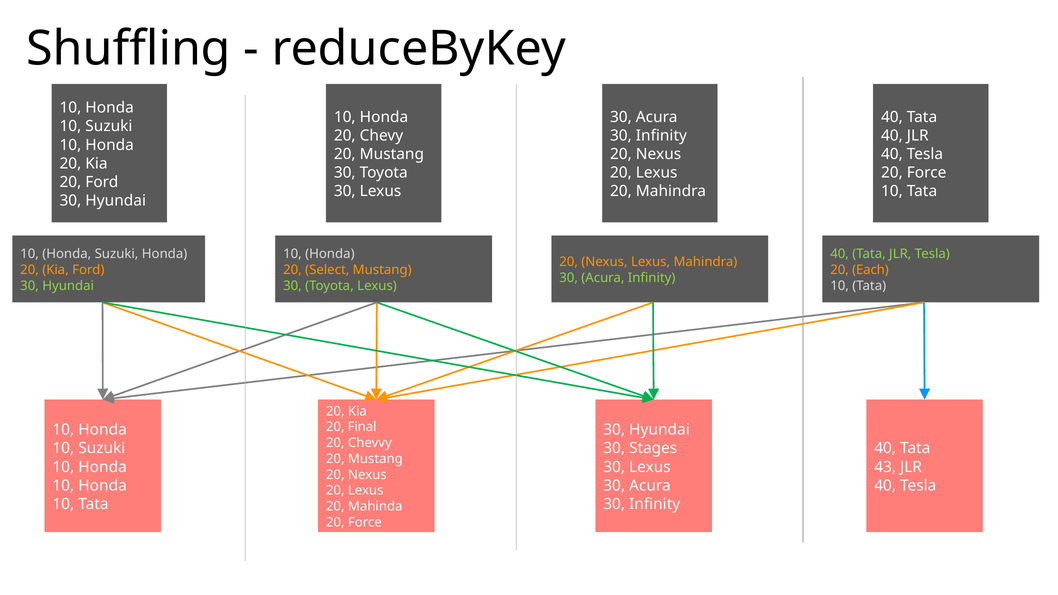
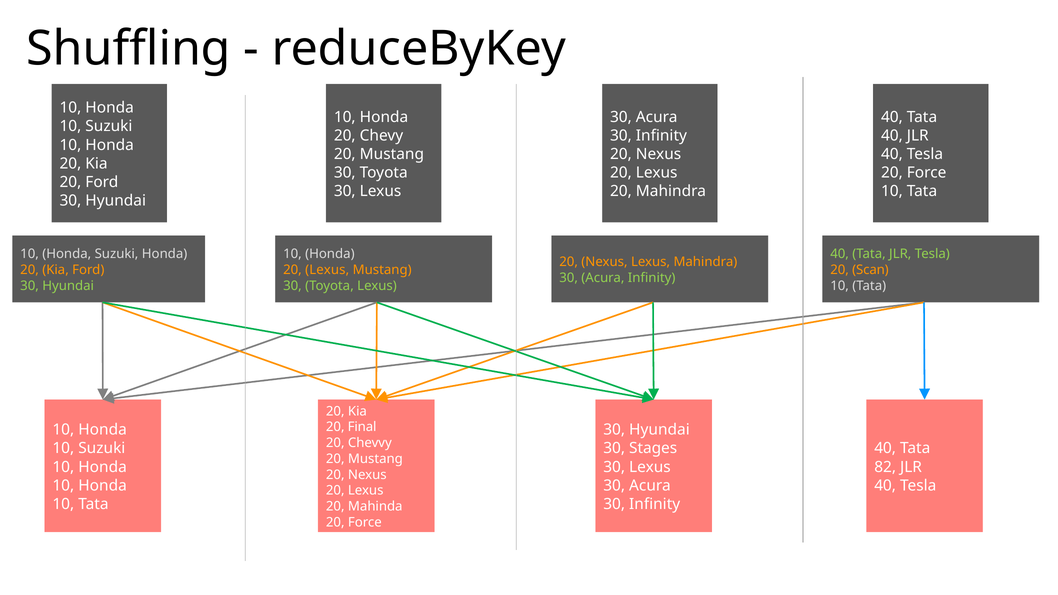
Select: Select -> Lexus (327, 270)
Each: Each -> Scan (870, 270)
43: 43 -> 82 (885, 467)
